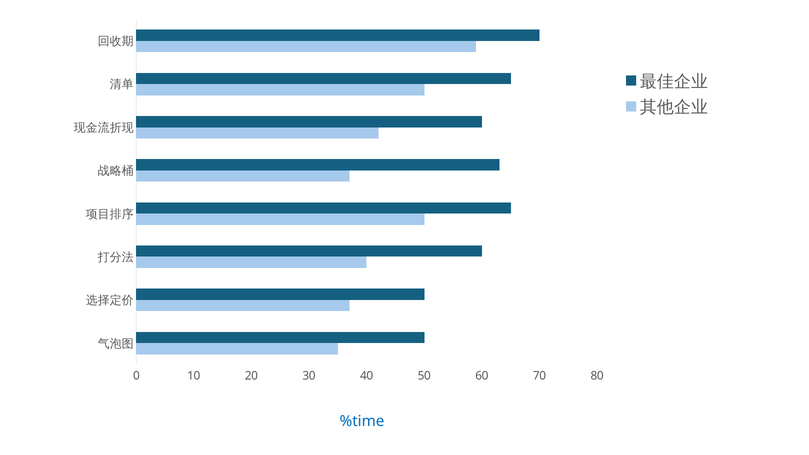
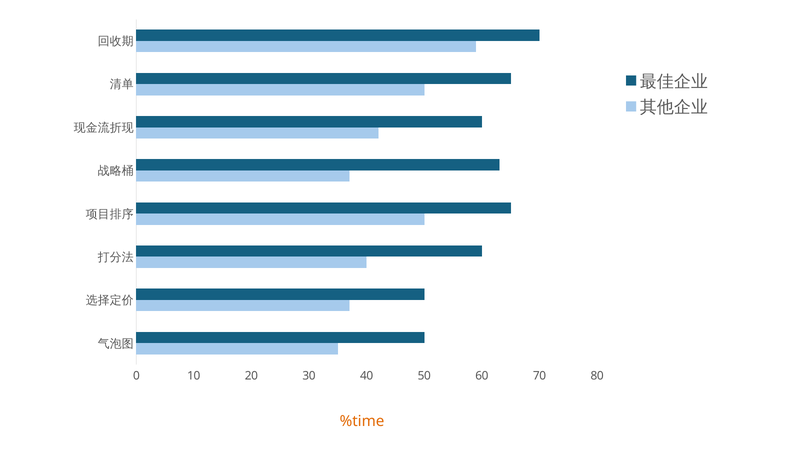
%time colour: blue -> orange (362, 421)
